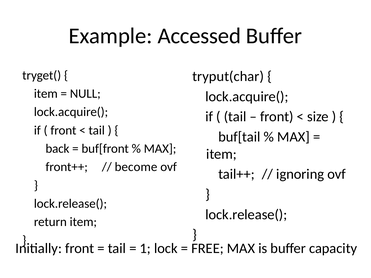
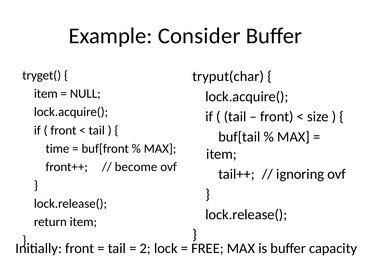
Accessed: Accessed -> Consider (199, 36)
back: back -> time (57, 149)
1: 1 -> 2 (145, 249)
